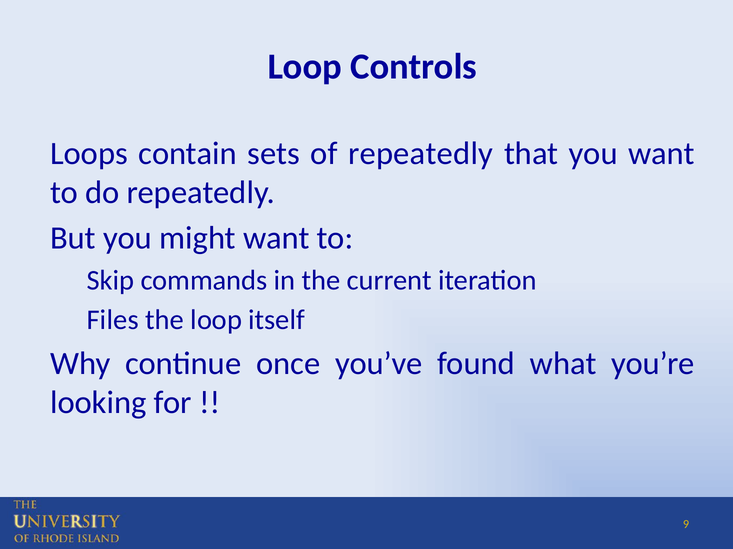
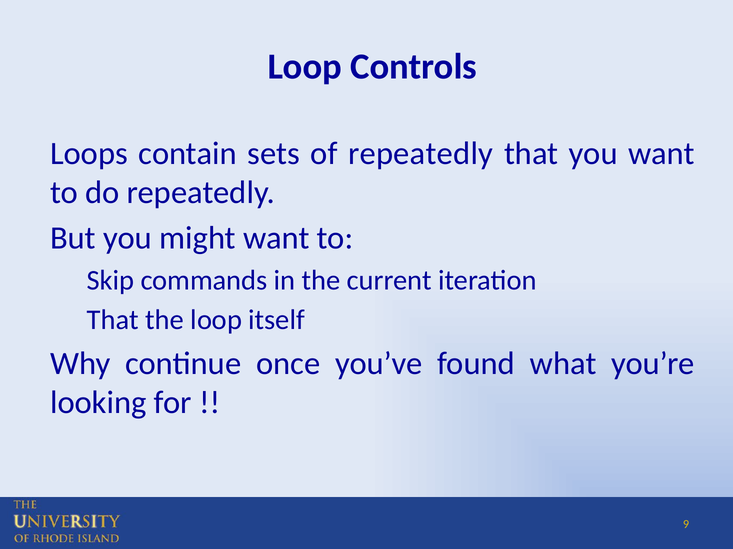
Files: Files -> That (113, 321)
